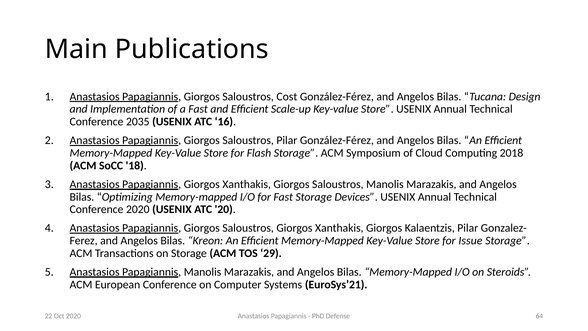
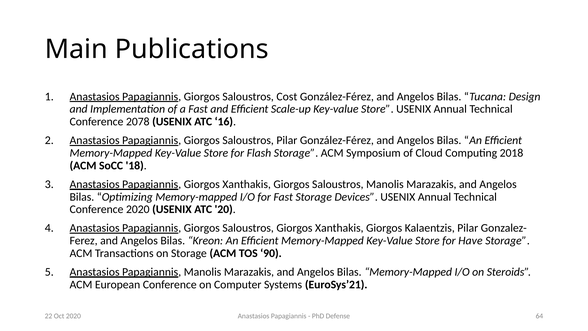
2035: 2035 -> 2078 (138, 122)
Issue: Issue -> Have (470, 241)
29: 29 -> 90 (271, 253)
